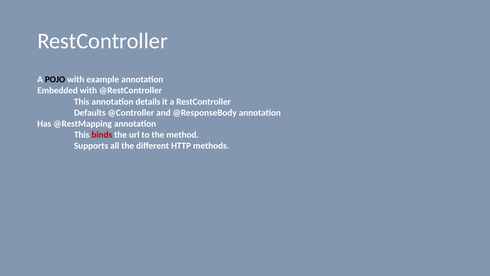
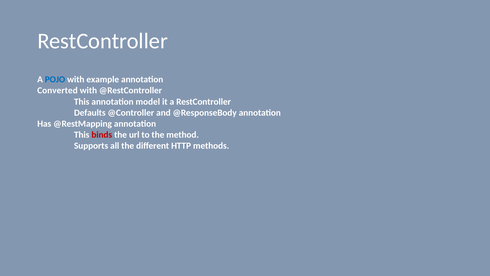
POJO colour: black -> blue (55, 79)
Embedded: Embedded -> Converted (57, 91)
details: details -> model (148, 102)
